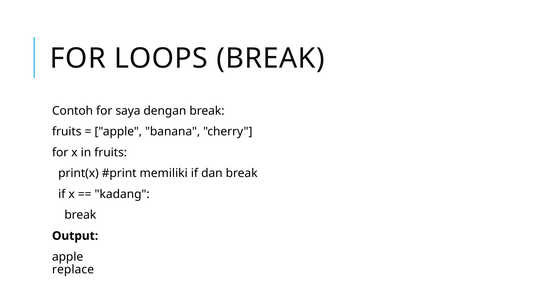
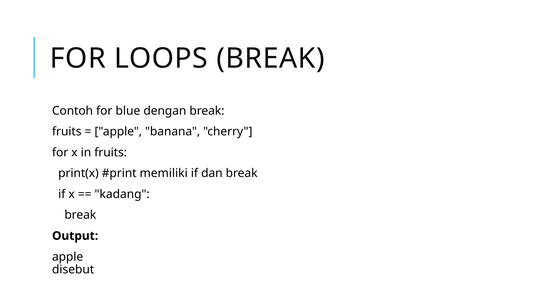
saya: saya -> blue (128, 111)
replace: replace -> disebut (73, 270)
